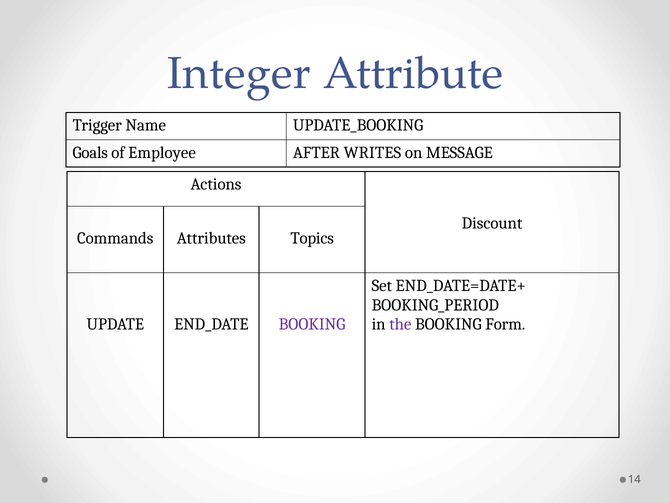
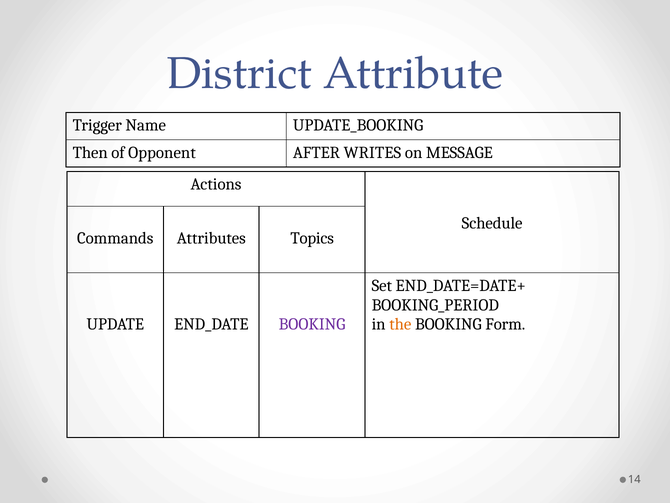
Integer: Integer -> District (239, 73)
Goals: Goals -> Then (90, 152)
Employee: Employee -> Opponent (162, 152)
Discount: Discount -> Schedule (492, 223)
the colour: purple -> orange (400, 324)
